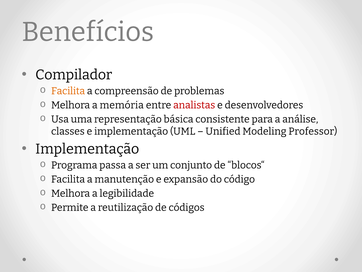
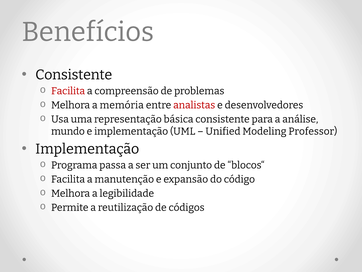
Compilador: Compilador -> Consistente (74, 75)
Facilita colour: orange -> red (68, 91)
classes: classes -> mundo (68, 131)
